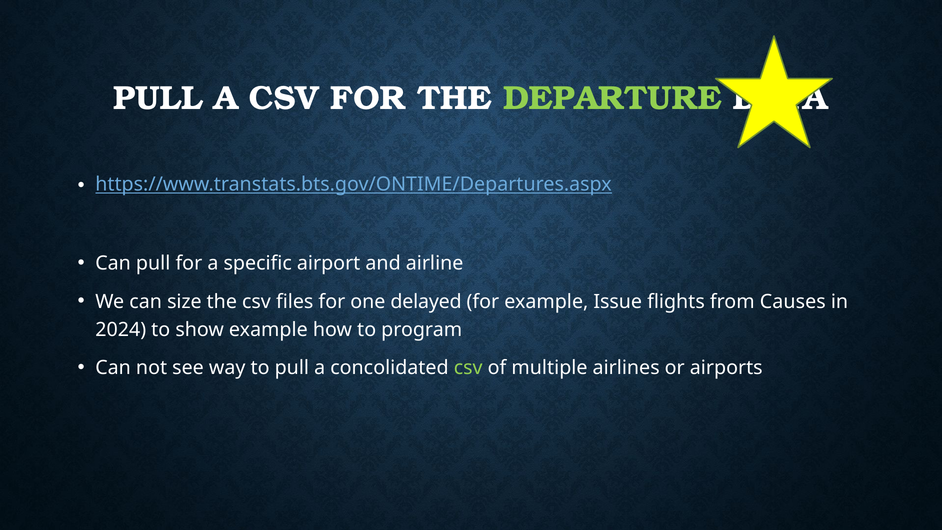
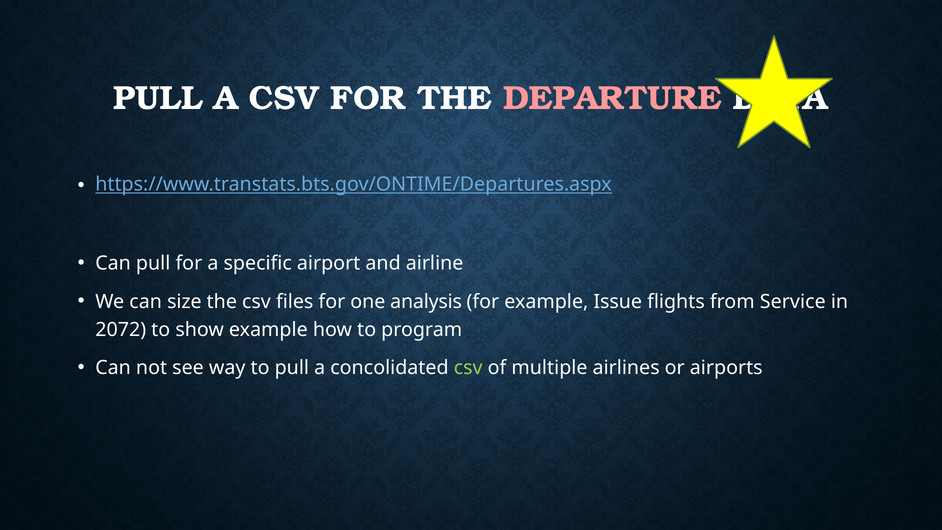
DEPARTURE colour: light green -> pink (612, 98)
delayed: delayed -> analysis (426, 302)
Causes: Causes -> Service (793, 302)
2024: 2024 -> 2072 (121, 330)
